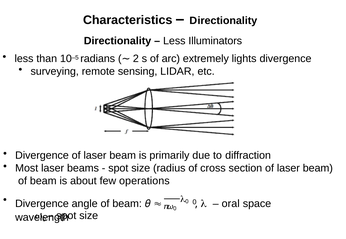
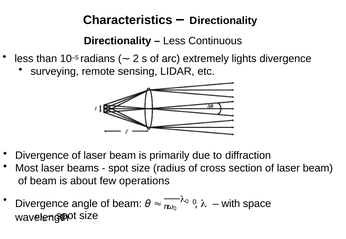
Illuminators: Illuminators -> Continuous (215, 41)
oral: oral -> with (231, 204)
